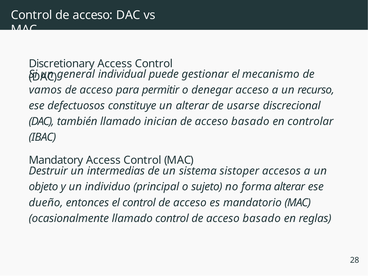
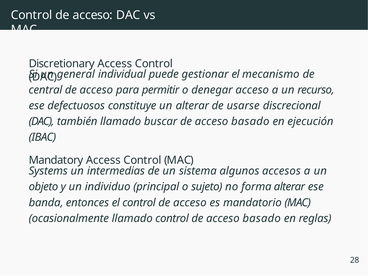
vamos: vamos -> central (45, 90)
inician: inician -> buscar (161, 122)
controlar: controlar -> ejecución (310, 122)
Destruir: Destruir -> Systems (48, 171)
sistoper: sistoper -> algunos (239, 171)
dueño: dueño -> banda (46, 203)
